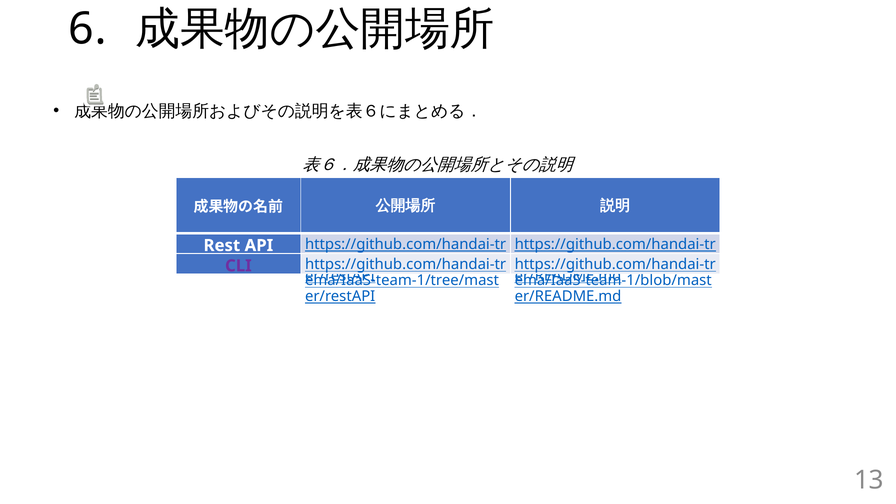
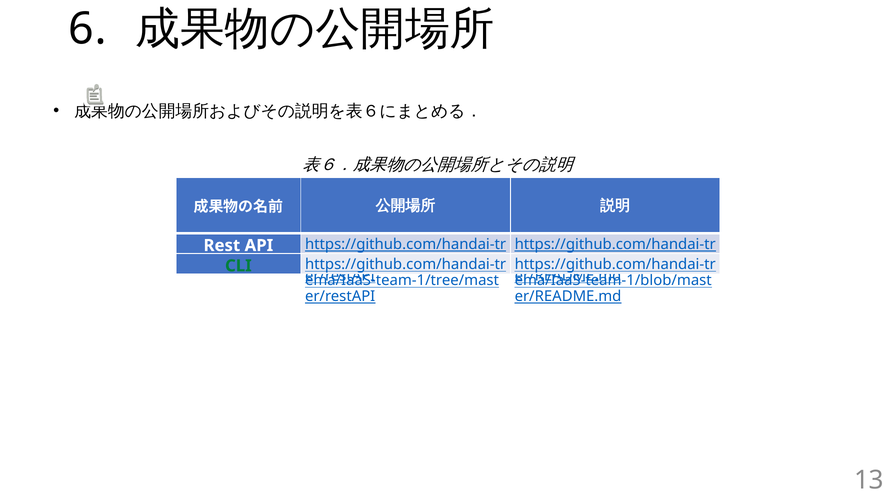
CLI colour: purple -> green (238, 266)
